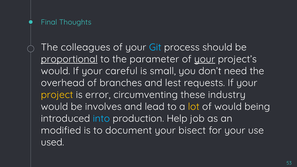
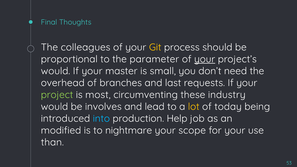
Git colour: light blue -> yellow (155, 47)
proportional underline: present -> none (69, 59)
careful: careful -> master (121, 71)
lest: lest -> last (173, 83)
project colour: yellow -> light green (57, 95)
error: error -> most (98, 95)
of would: would -> today (228, 107)
document: document -> nightmare (129, 130)
bisect: bisect -> scope (192, 130)
used: used -> than (52, 142)
